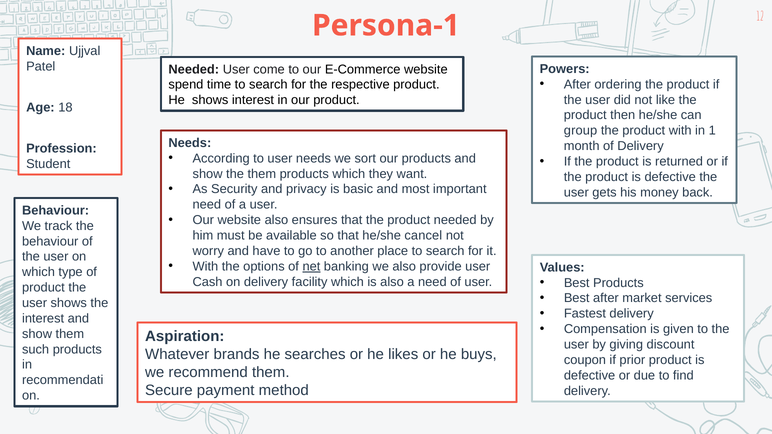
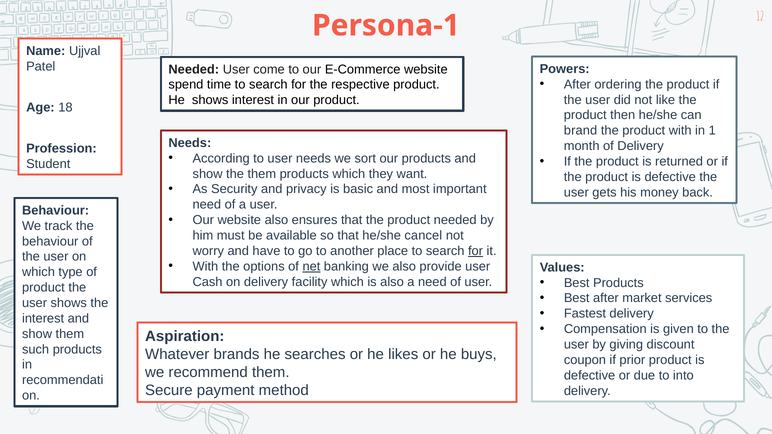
group: group -> brand (581, 131)
for underline: none -> present (476, 251)
find: find -> into (683, 376)
